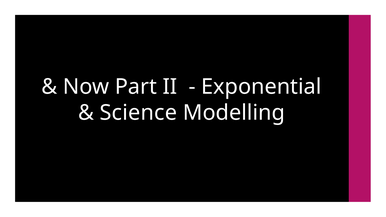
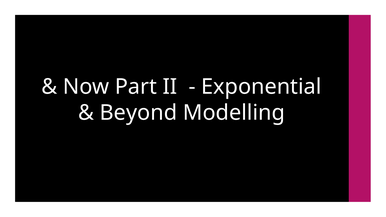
Science: Science -> Beyond (138, 113)
